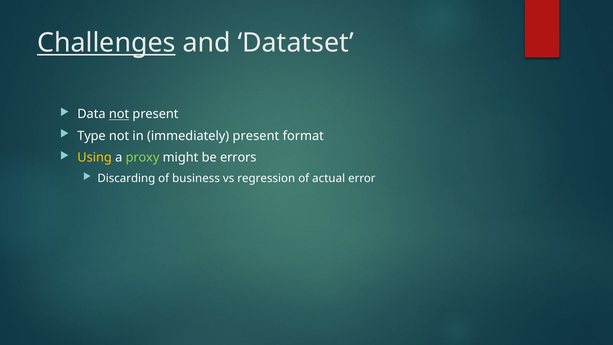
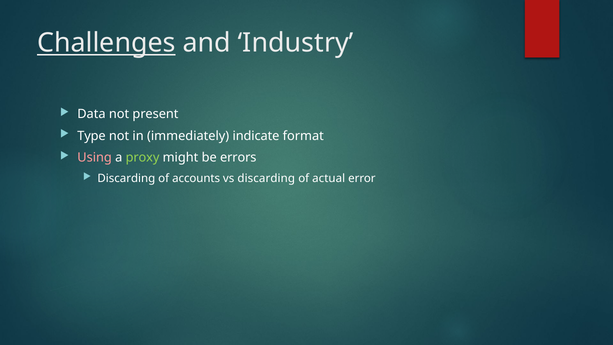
Datatset: Datatset -> Industry (296, 43)
not underline: present -> none (119, 114)
immediately present: present -> indicate (256, 136)
Using colour: yellow -> pink (95, 158)
business: business -> accounts (196, 178)
vs regression: regression -> discarding (266, 178)
